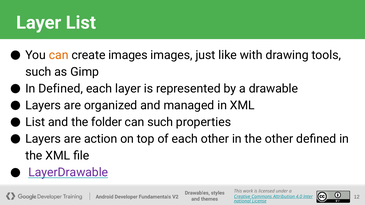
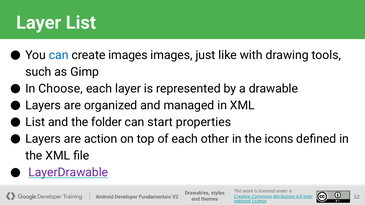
can colour: orange -> blue (59, 55)
In Defined: Defined -> Choose (61, 89)
can such: such -> start (160, 122)
the other: other -> icons (279, 139)
